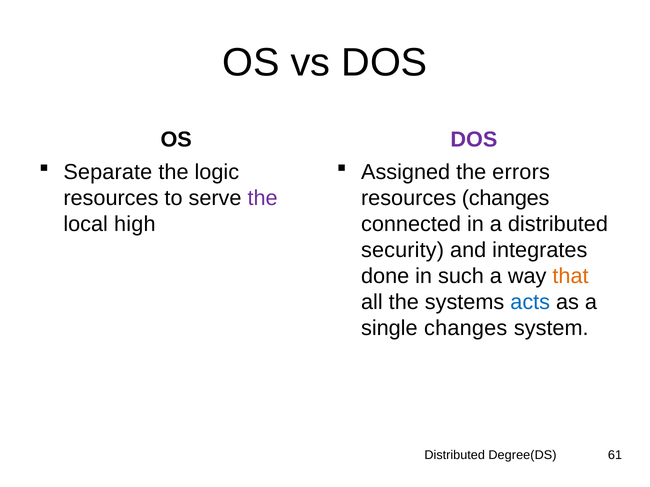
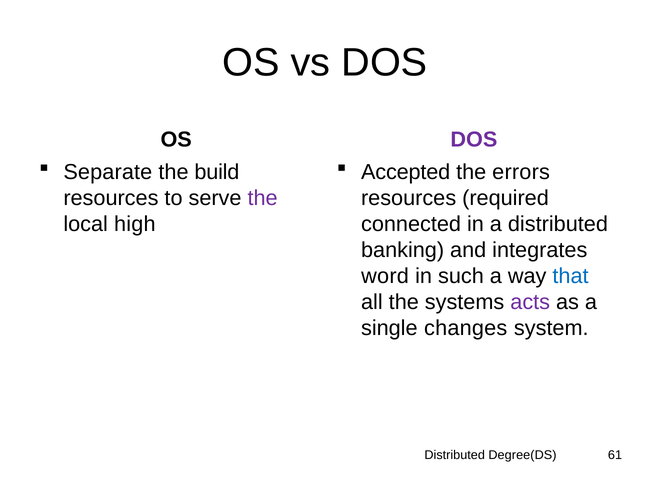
logic: logic -> build (217, 172)
Assigned: Assigned -> Accepted (406, 172)
resources changes: changes -> required (505, 198)
security: security -> banking (403, 250)
done: done -> word (385, 276)
that colour: orange -> blue (571, 276)
acts colour: blue -> purple (530, 302)
